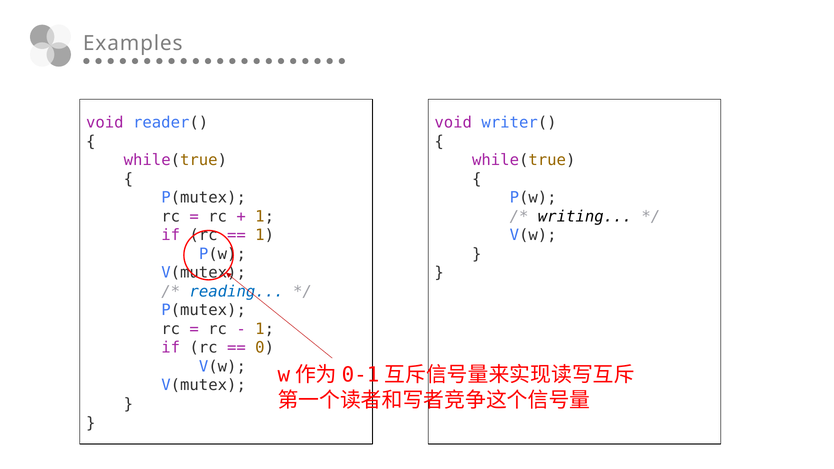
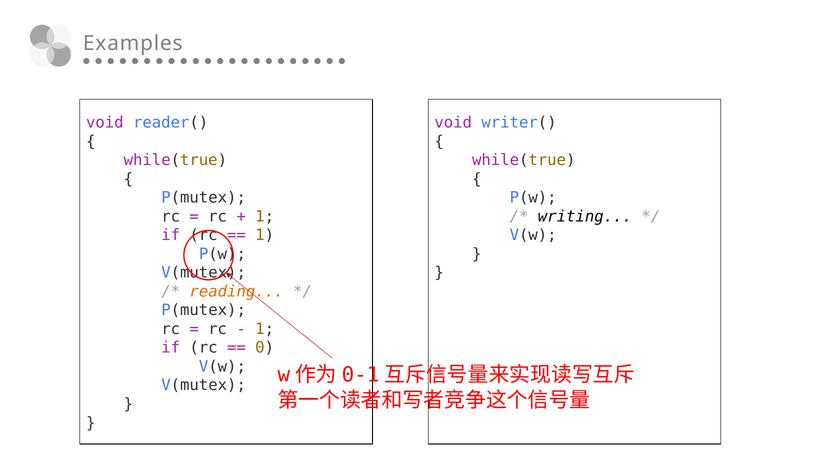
reading colour: blue -> orange (237, 292)
